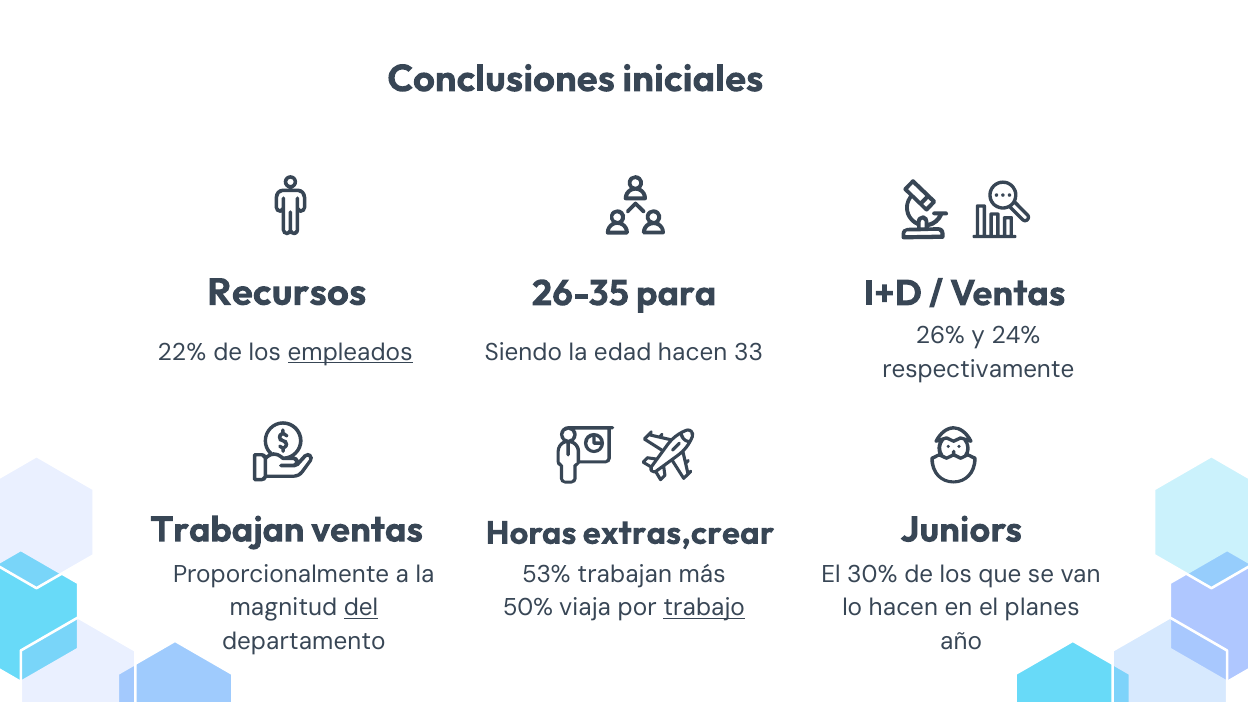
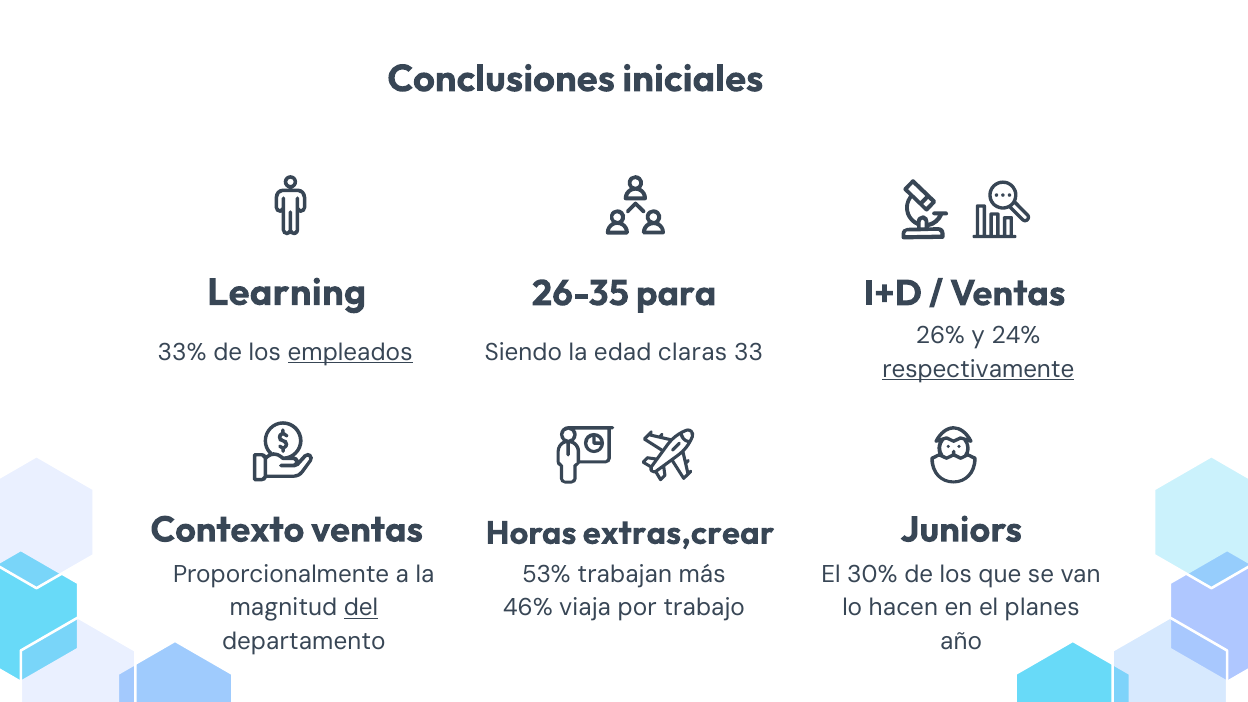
Recursos: Recursos -> Learning (287, 292)
22%: 22% -> 33% (182, 352)
edad hacen: hacen -> claras (693, 352)
respectivamente underline: none -> present (978, 369)
Trabajan: Trabajan -> Contexto (227, 530)
50%: 50% -> 46% (528, 608)
trabajo underline: present -> none (704, 608)
